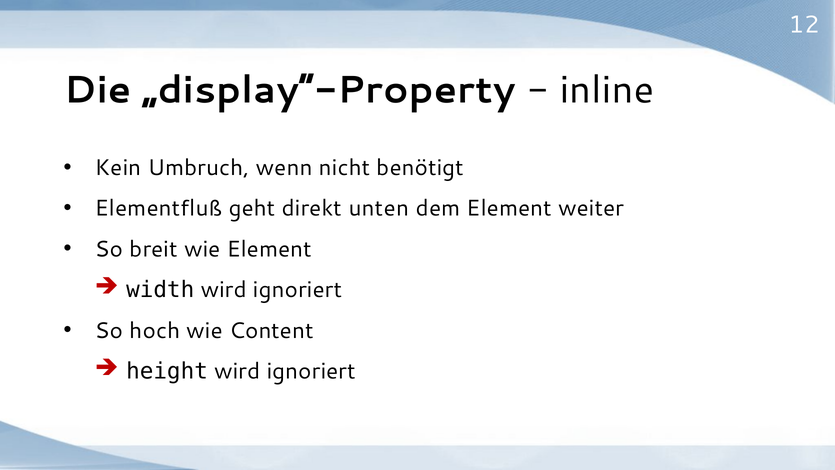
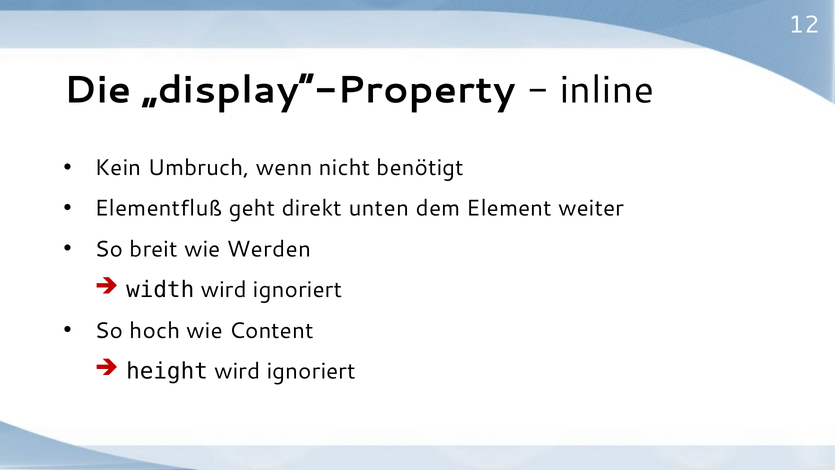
wie Element: Element -> Werden (269, 249)
